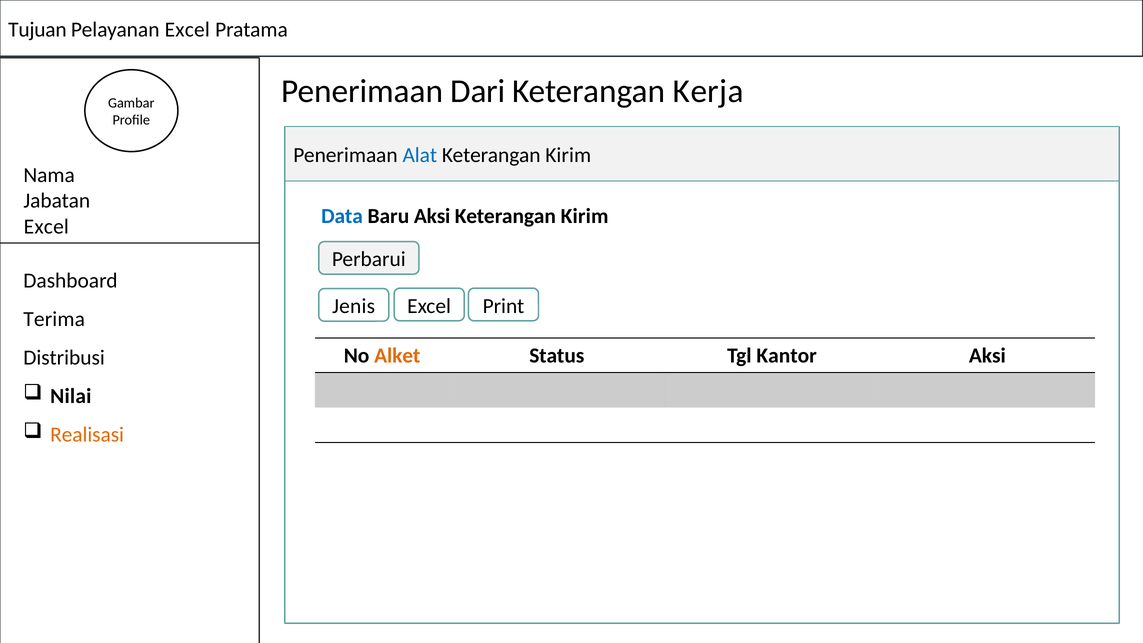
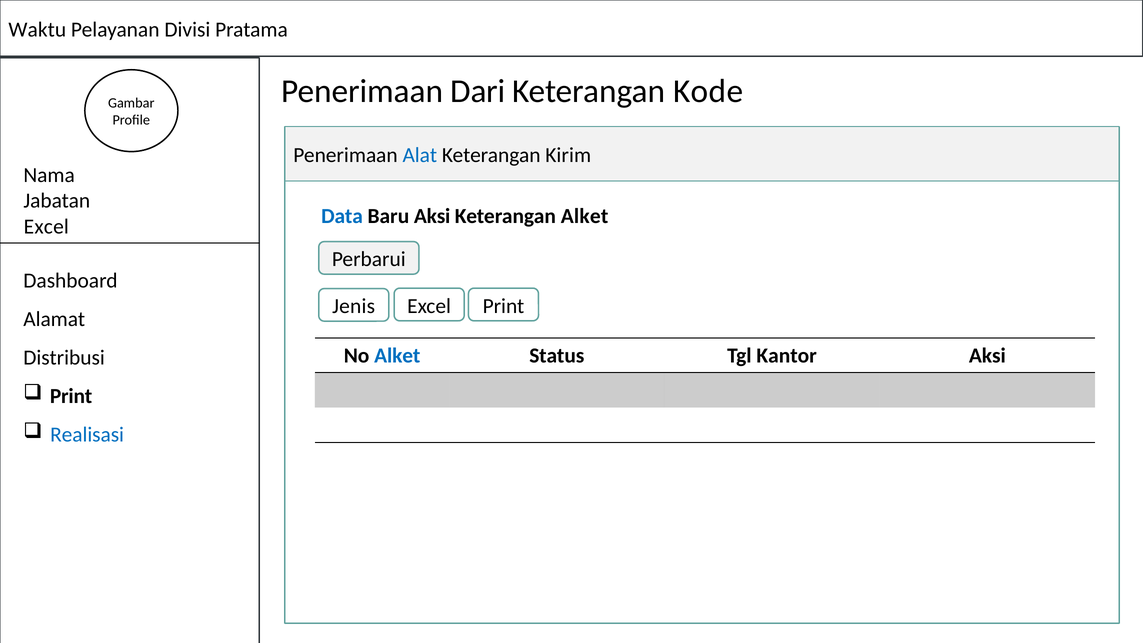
Tujuan: Tujuan -> Waktu (37, 30)
Pelayanan Excel: Excel -> Divisi (187, 30)
Kerja: Kerja -> Kode (708, 91)
Kirim: Kirim -> Alket (585, 216)
Terima: Terima -> Alamat (54, 319)
Alket colour: orange -> blue (397, 356)
Nilai: Nilai -> Print (71, 396)
Realisasi colour: orange -> blue (87, 435)
